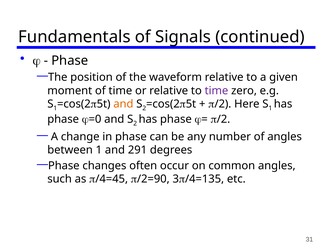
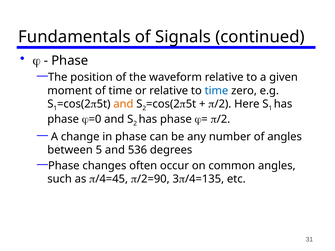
time colour: purple -> blue (216, 91)
between 1: 1 -> 5 (99, 150)
291: 291 -> 536 (137, 150)
